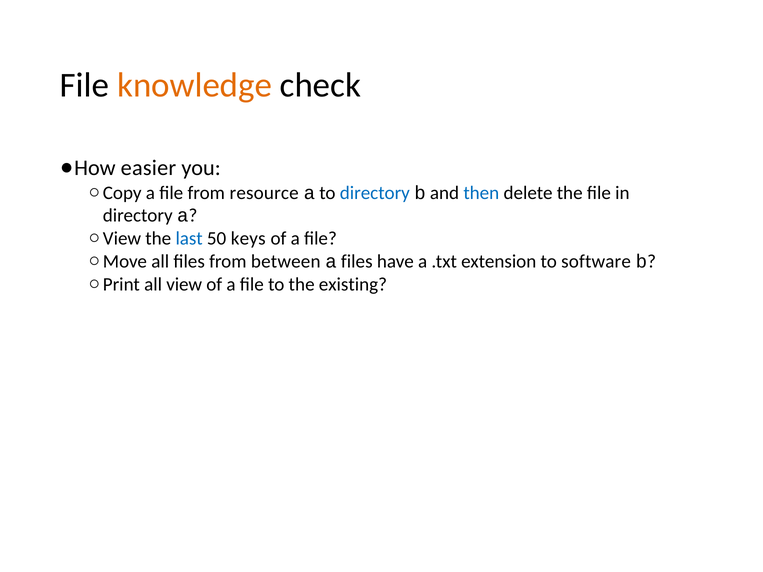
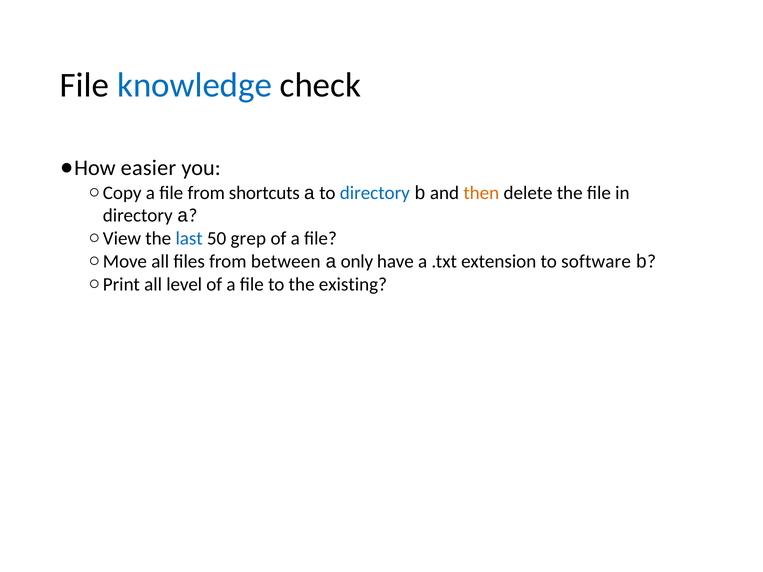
knowledge colour: orange -> blue (195, 85)
resource: resource -> shortcuts (264, 193)
then colour: blue -> orange (481, 193)
keys: keys -> grep (248, 239)
a files: files -> only (357, 262)
view: view -> level (184, 284)
